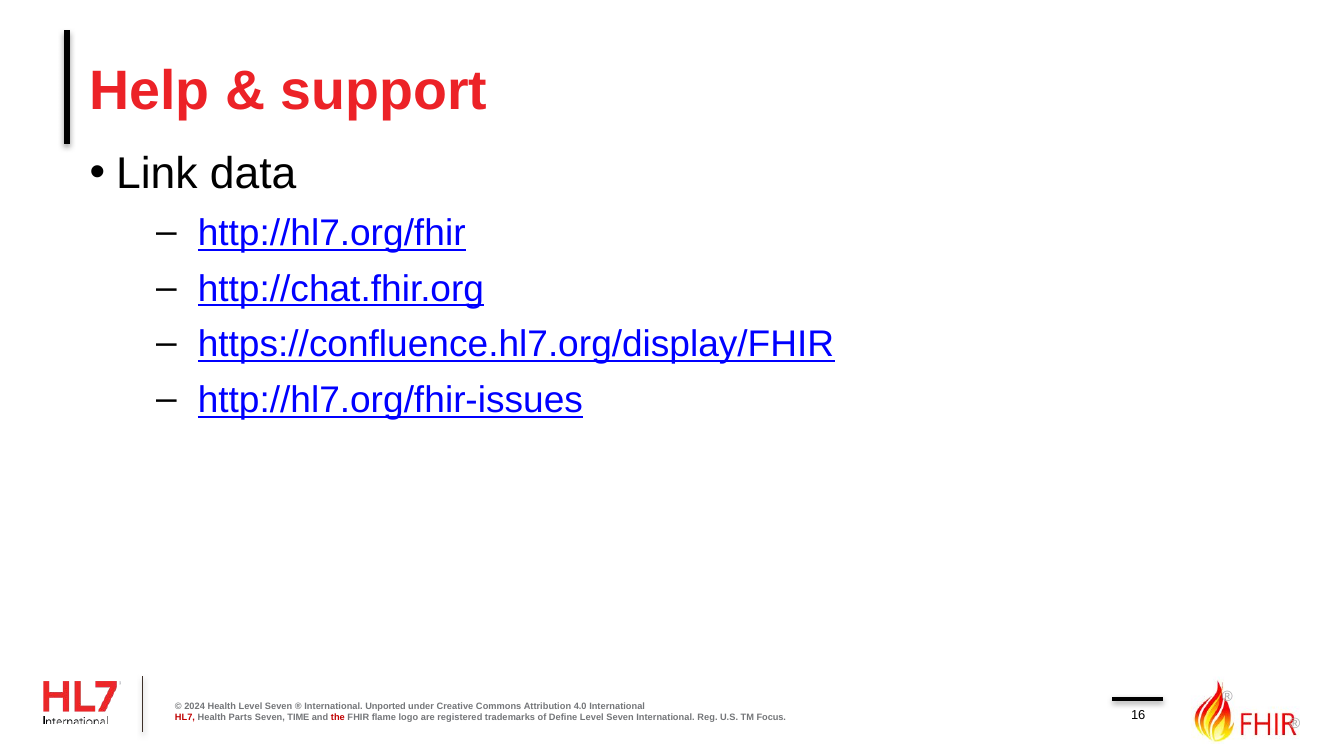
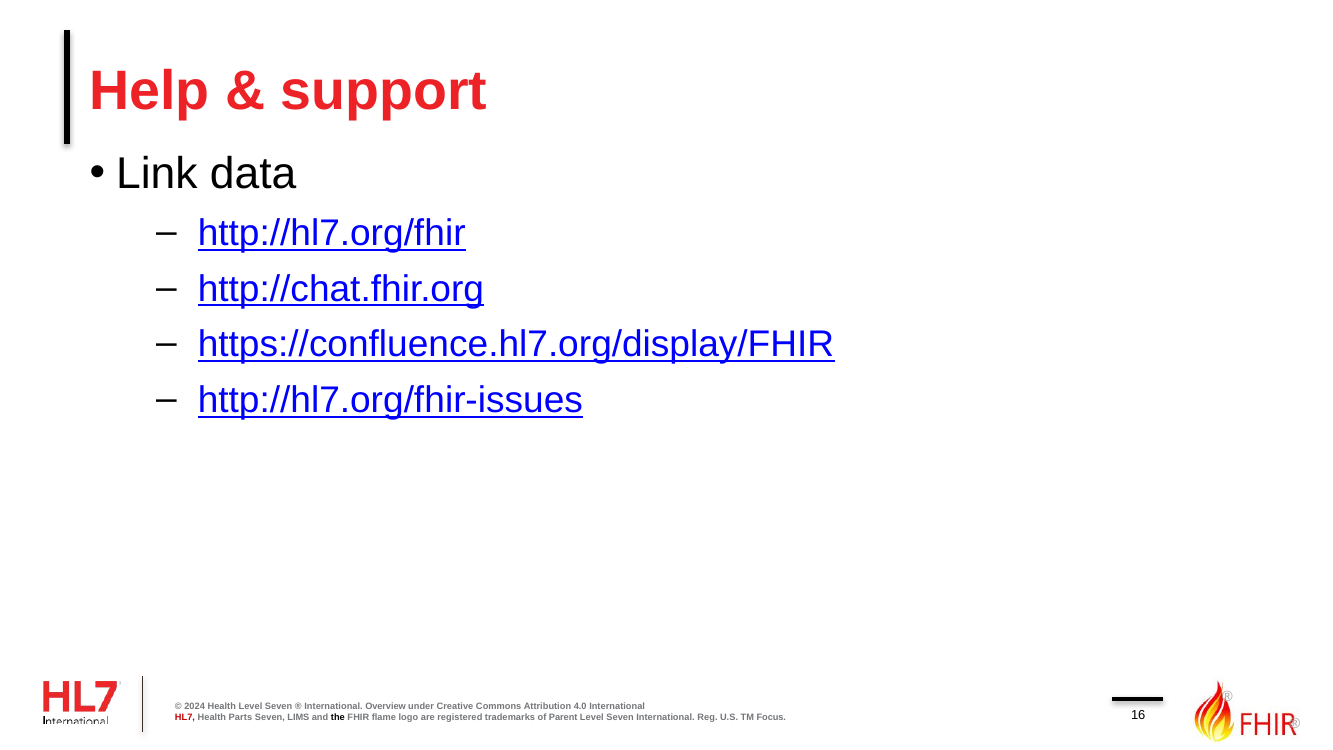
Unported: Unported -> Overview (386, 706)
TIME: TIME -> LIMS (298, 717)
the colour: red -> black (338, 717)
Define: Define -> Parent (563, 717)
